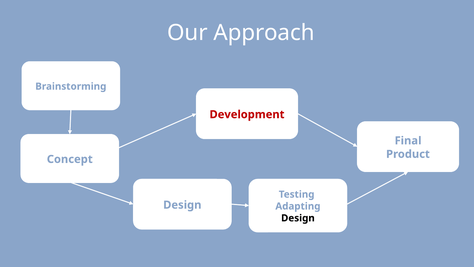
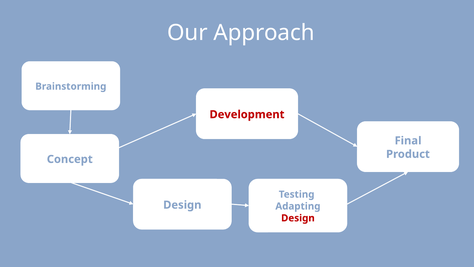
Design colour: black -> red (298, 218)
